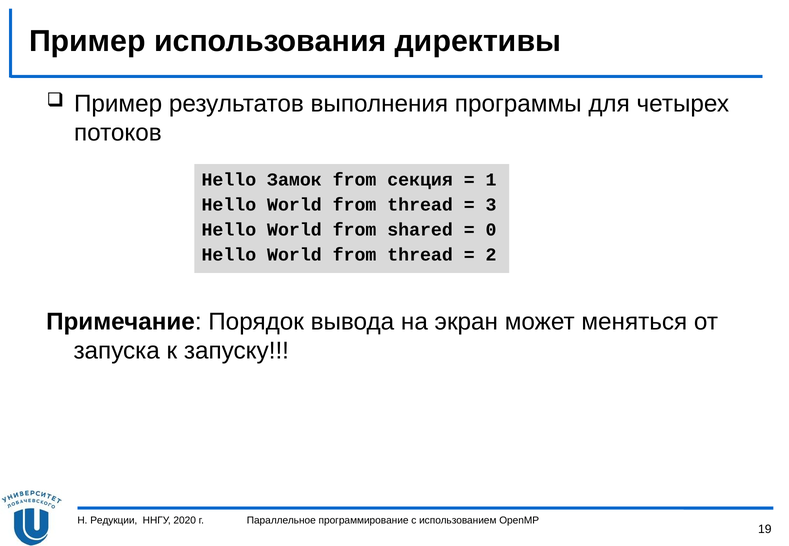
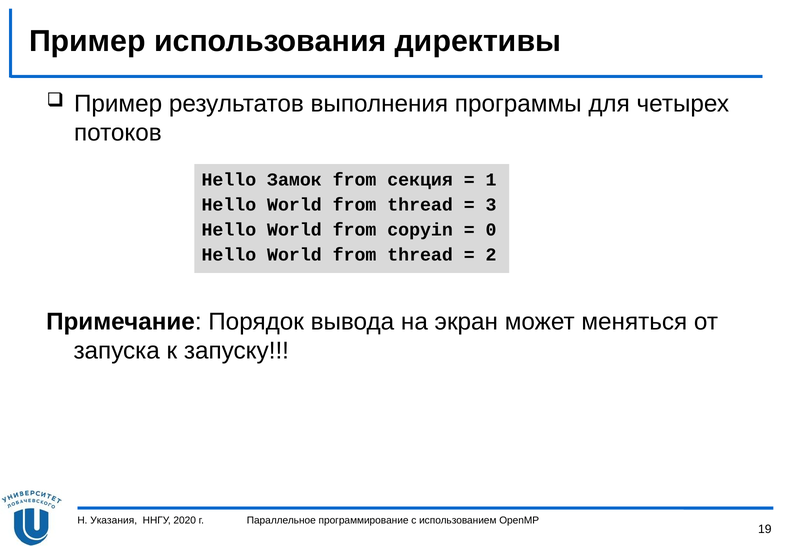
shared: shared -> copyin (420, 230)
Редукции: Редукции -> Указания (114, 521)
